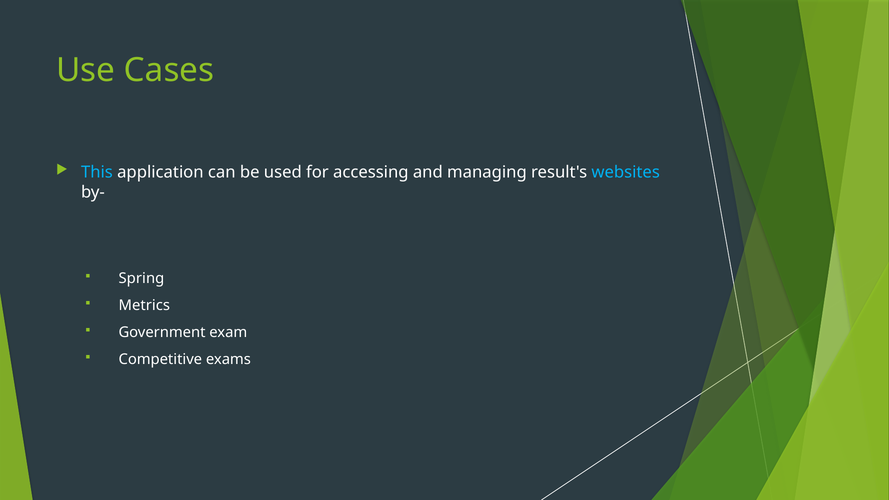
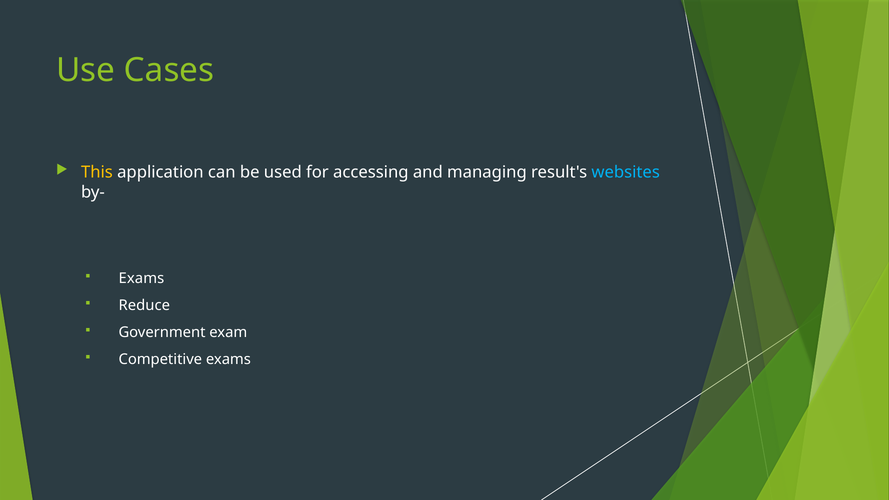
This colour: light blue -> yellow (97, 172)
Spring: Spring -> Exams (141, 279)
Metrics: Metrics -> Reduce (144, 306)
